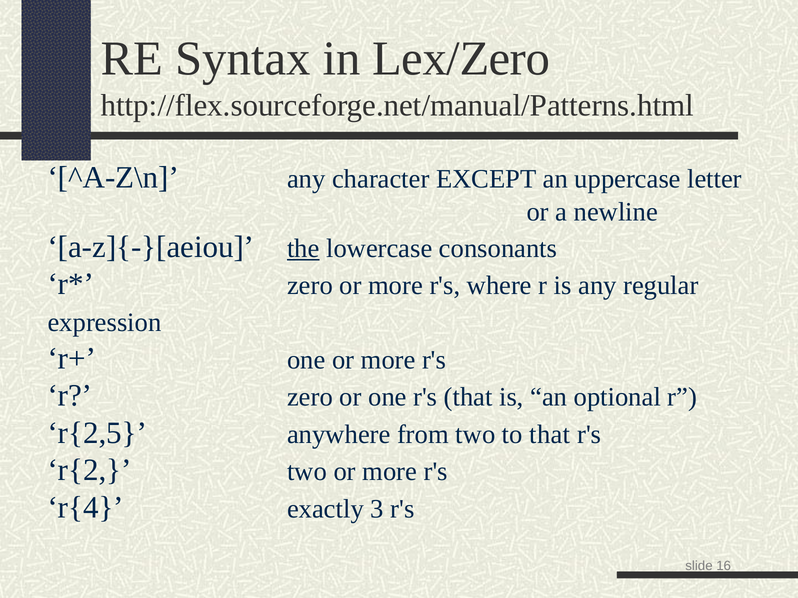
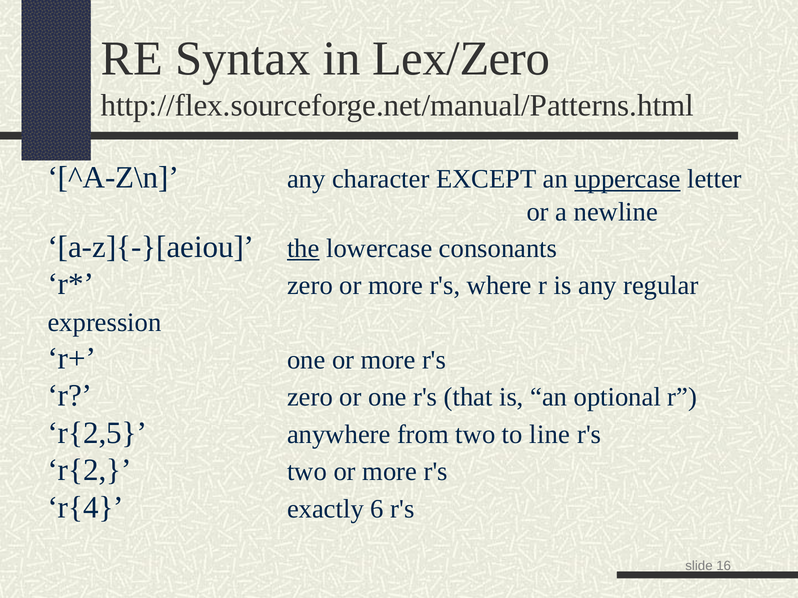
uppercase underline: none -> present (628, 179)
to that: that -> line (550, 435)
3: 3 -> 6 (377, 509)
